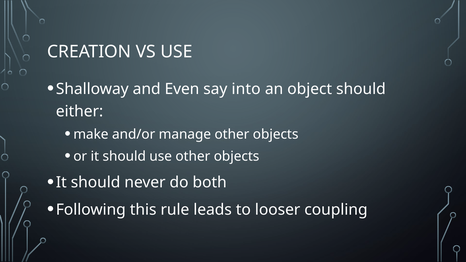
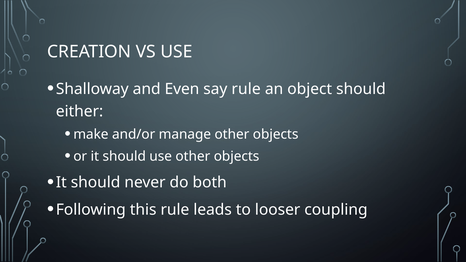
say into: into -> rule (246, 89)
